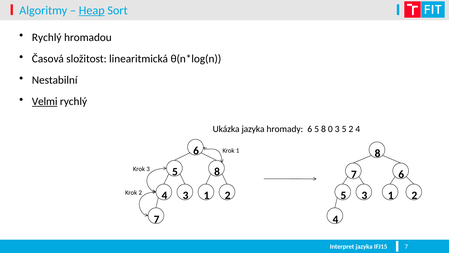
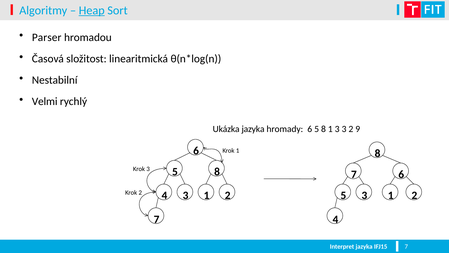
Rychlý: Rychlý -> Parser (47, 37)
Velmi underline: present -> none (45, 101)
8 0: 0 -> 1 (330, 129)
3 5: 5 -> 3 (344, 129)
2 4: 4 -> 9 (358, 129)
